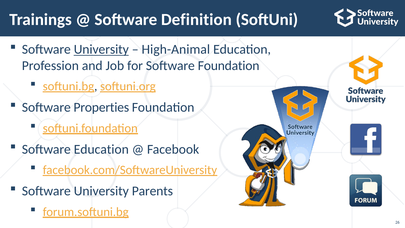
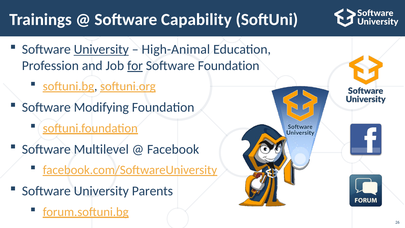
Definition: Definition -> Capability (196, 19)
for underline: none -> present (135, 66)
Properties: Properties -> Modifying (101, 107)
Software Education: Education -> Multilevel (101, 149)
